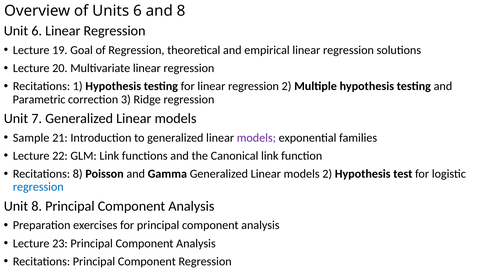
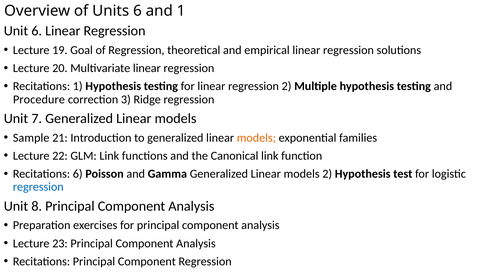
and 8: 8 -> 1 (181, 11)
Parametric: Parametric -> Procedure (39, 99)
models colour: purple -> orange (256, 138)
Recitations 8: 8 -> 6 (78, 174)
